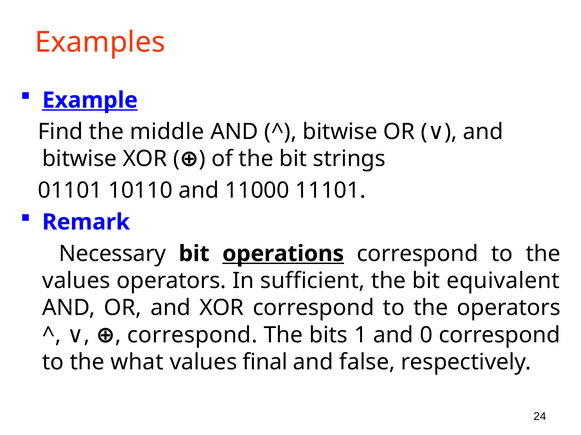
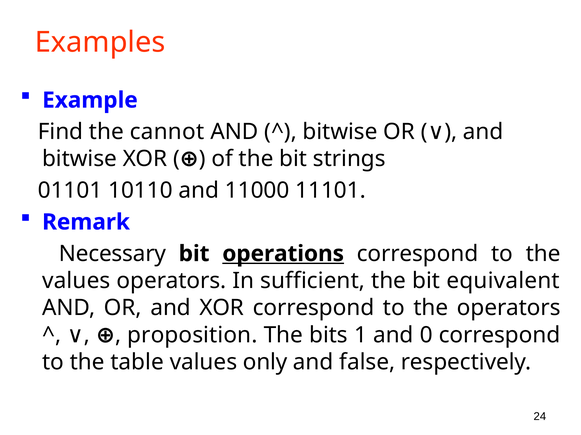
Example underline: present -> none (90, 100)
middle: middle -> cannot (167, 132)
correspond: correspond -> proposition (192, 335)
what: what -> table (137, 363)
final: final -> only (265, 363)
